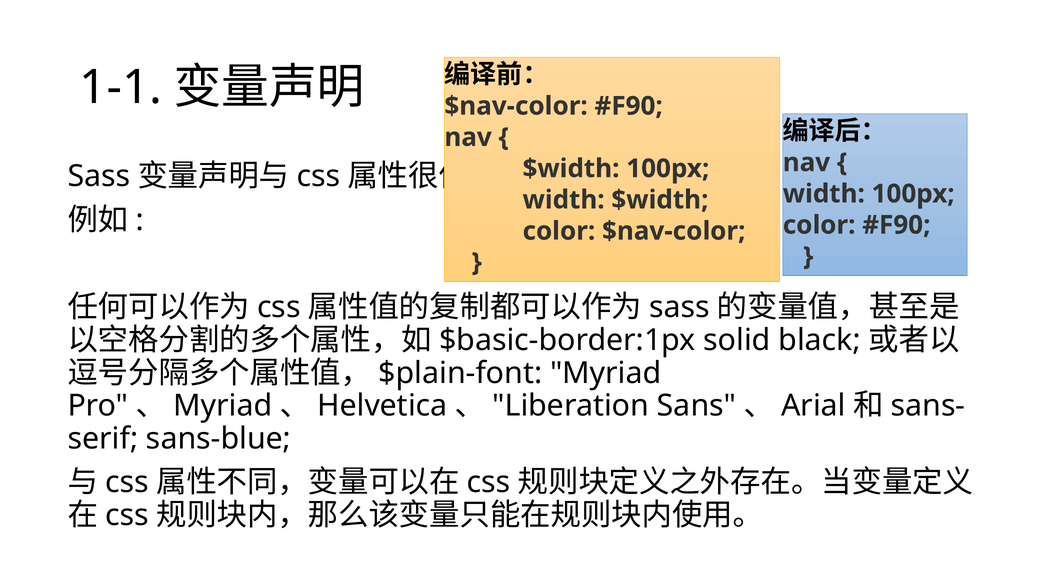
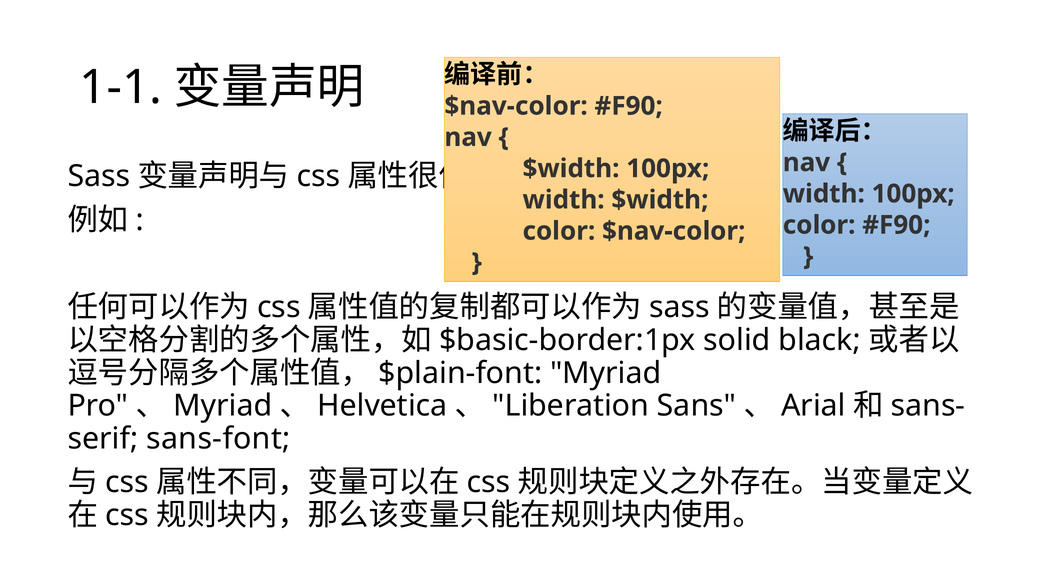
sans-blue: sans-blue -> sans-font (218, 439)
